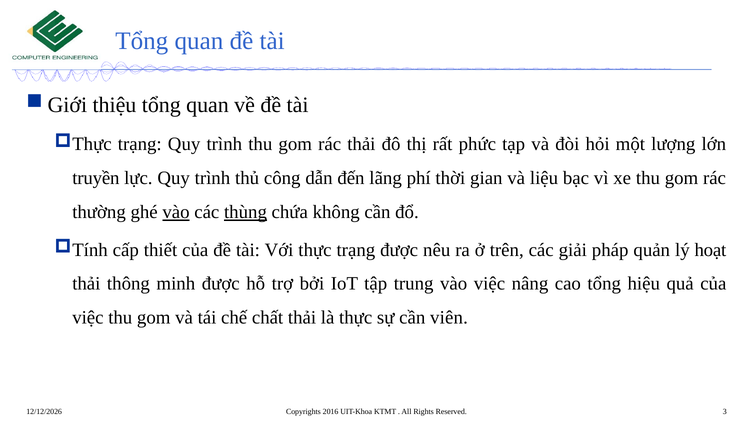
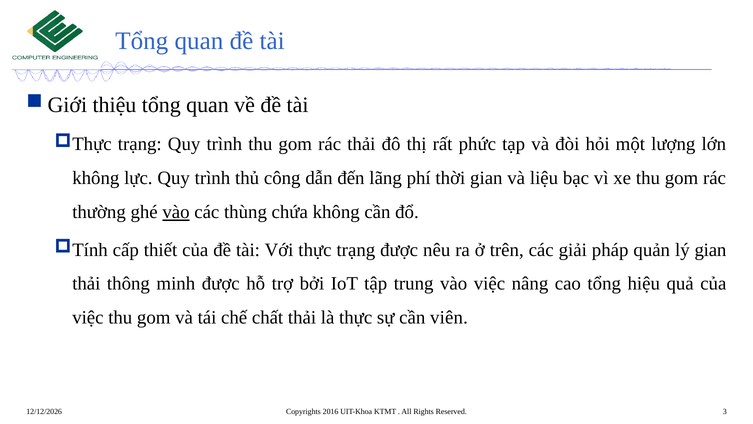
truyền: truyền -> không (96, 178)
thùng underline: present -> none (245, 212)
lý hoạt: hoạt -> gian (710, 250)
